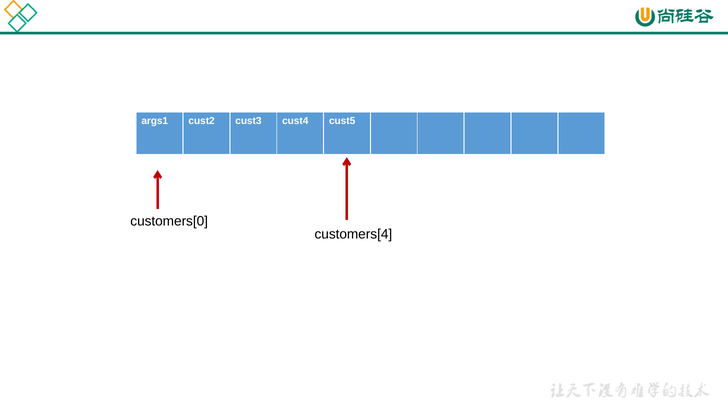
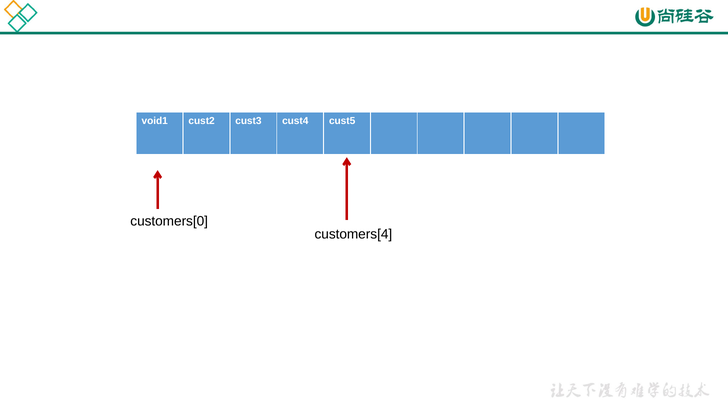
args1: args1 -> void1 (155, 121)
